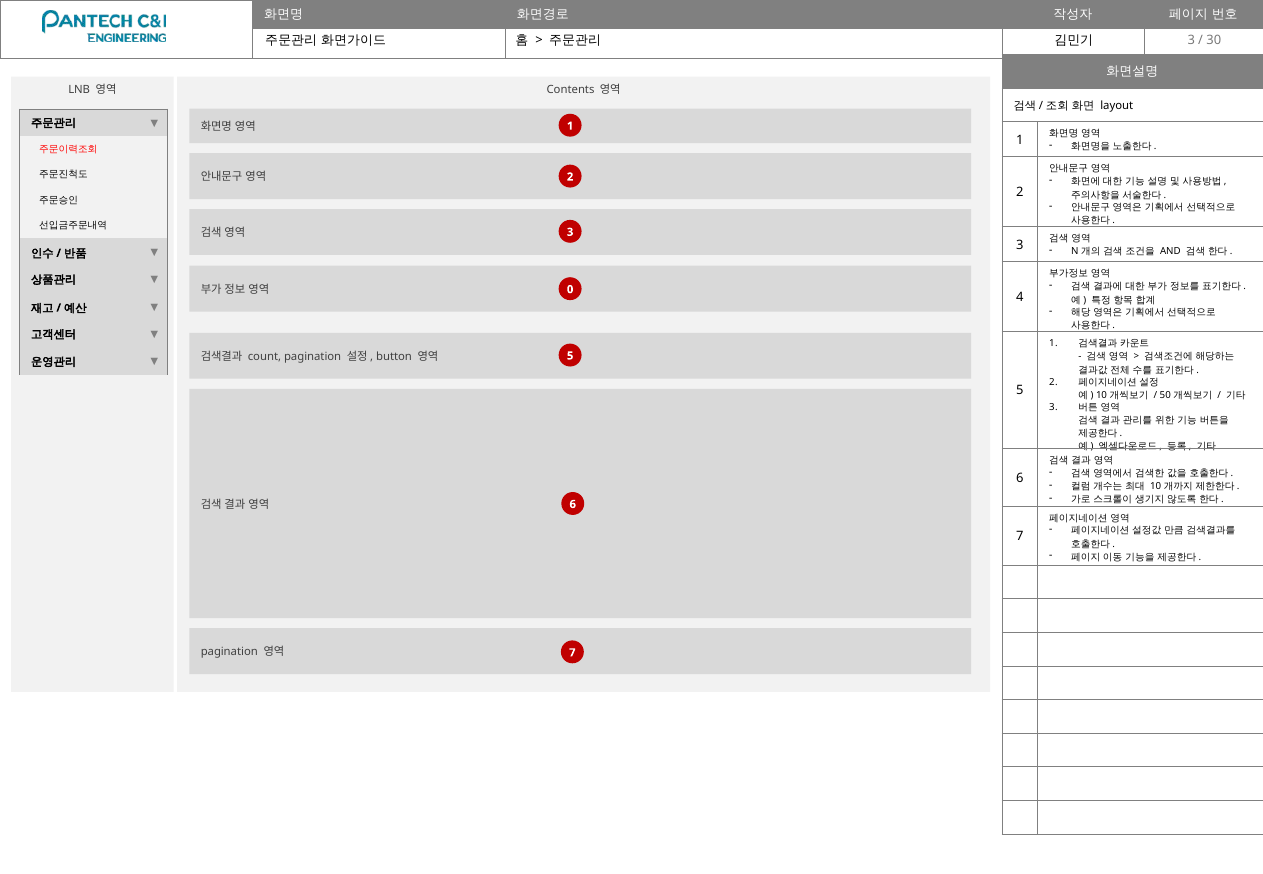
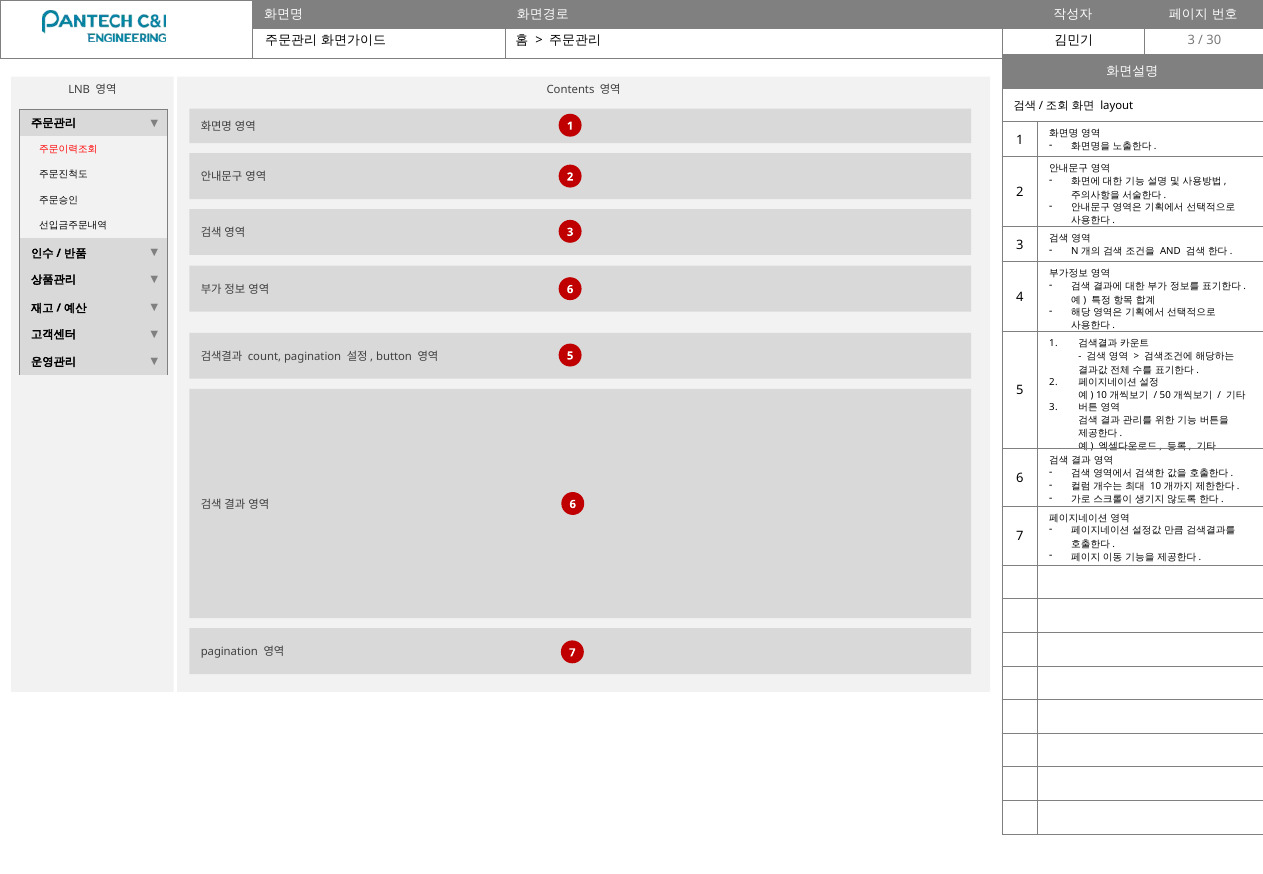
0: 0 -> 6 (570, 290)
